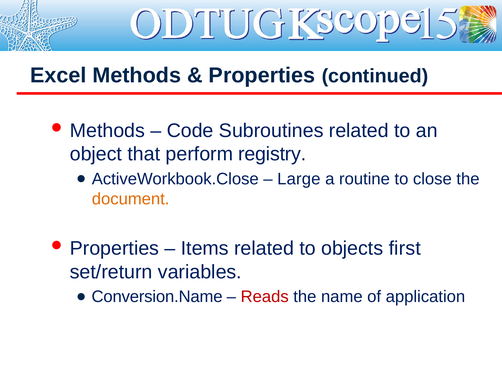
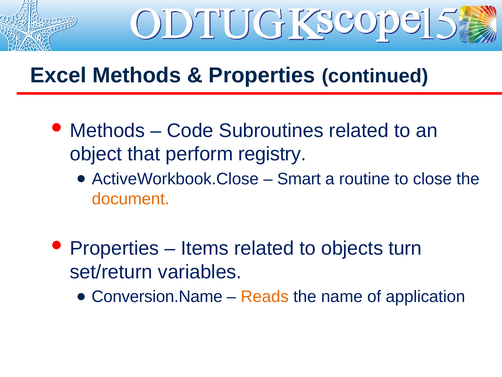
Large: Large -> Smart (299, 179)
first: first -> turn (405, 248)
Reads colour: red -> orange (265, 297)
